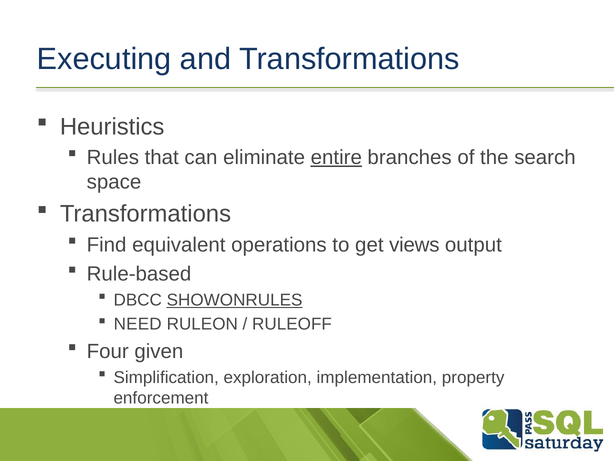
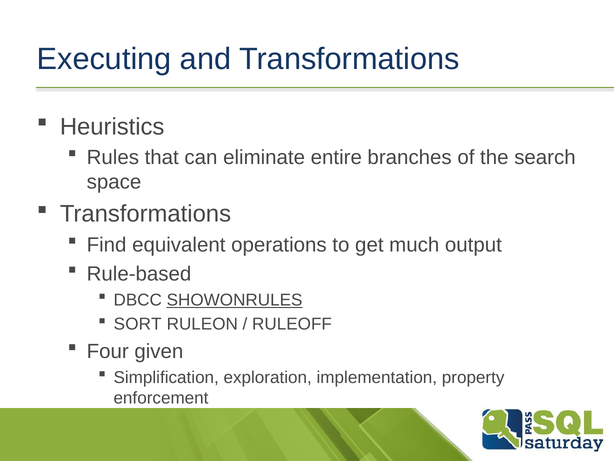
entire underline: present -> none (336, 157)
views: views -> much (414, 245)
NEED: NEED -> SORT (138, 324)
